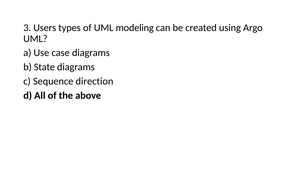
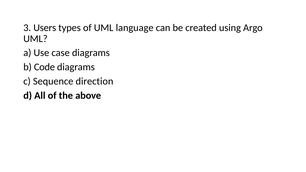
modeling: modeling -> language (135, 28)
State: State -> Code (44, 67)
